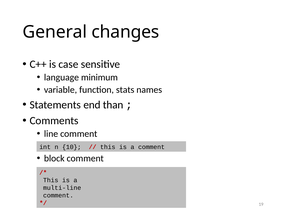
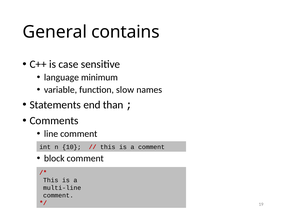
changes: changes -> contains (125, 32)
stats: stats -> slow (125, 90)
